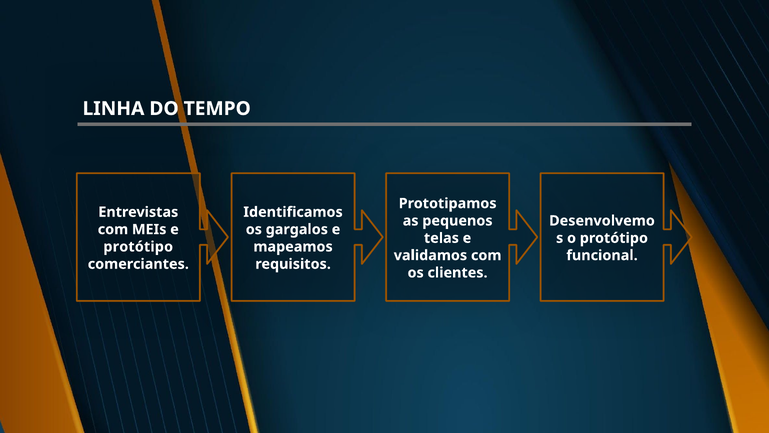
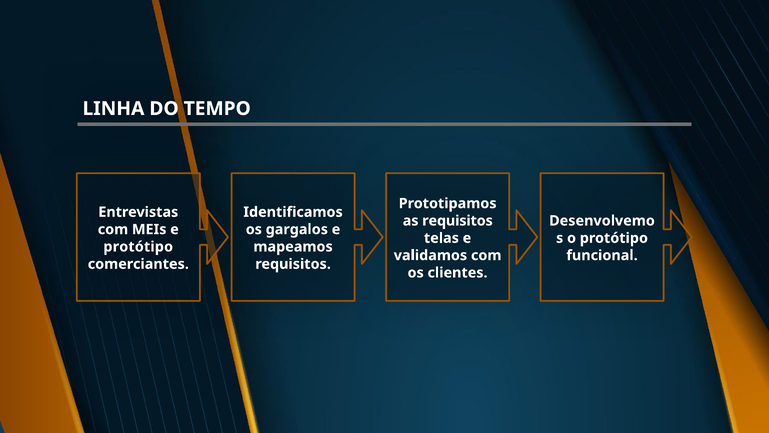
pequenos: pequenos -> requisitos (457, 221)
